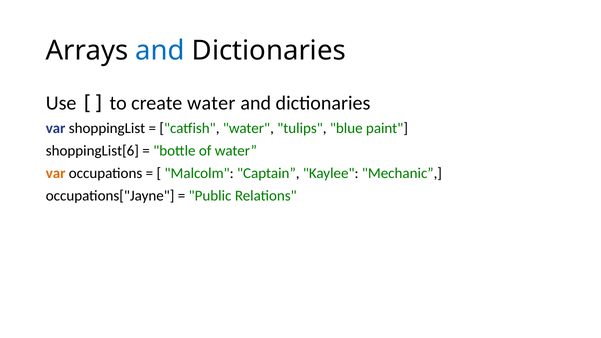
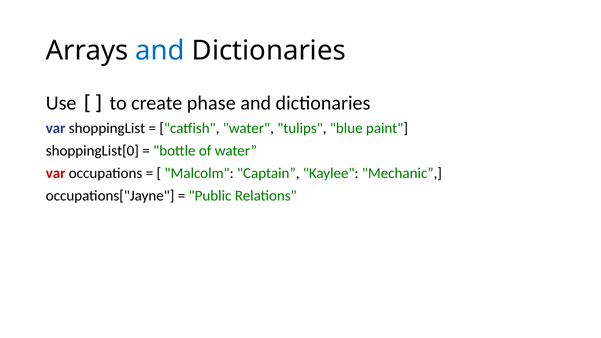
create water: water -> phase (211, 103)
shoppingList[6: shoppingList[6 -> shoppingList[0 (92, 151)
var colour: orange -> red (56, 173)
